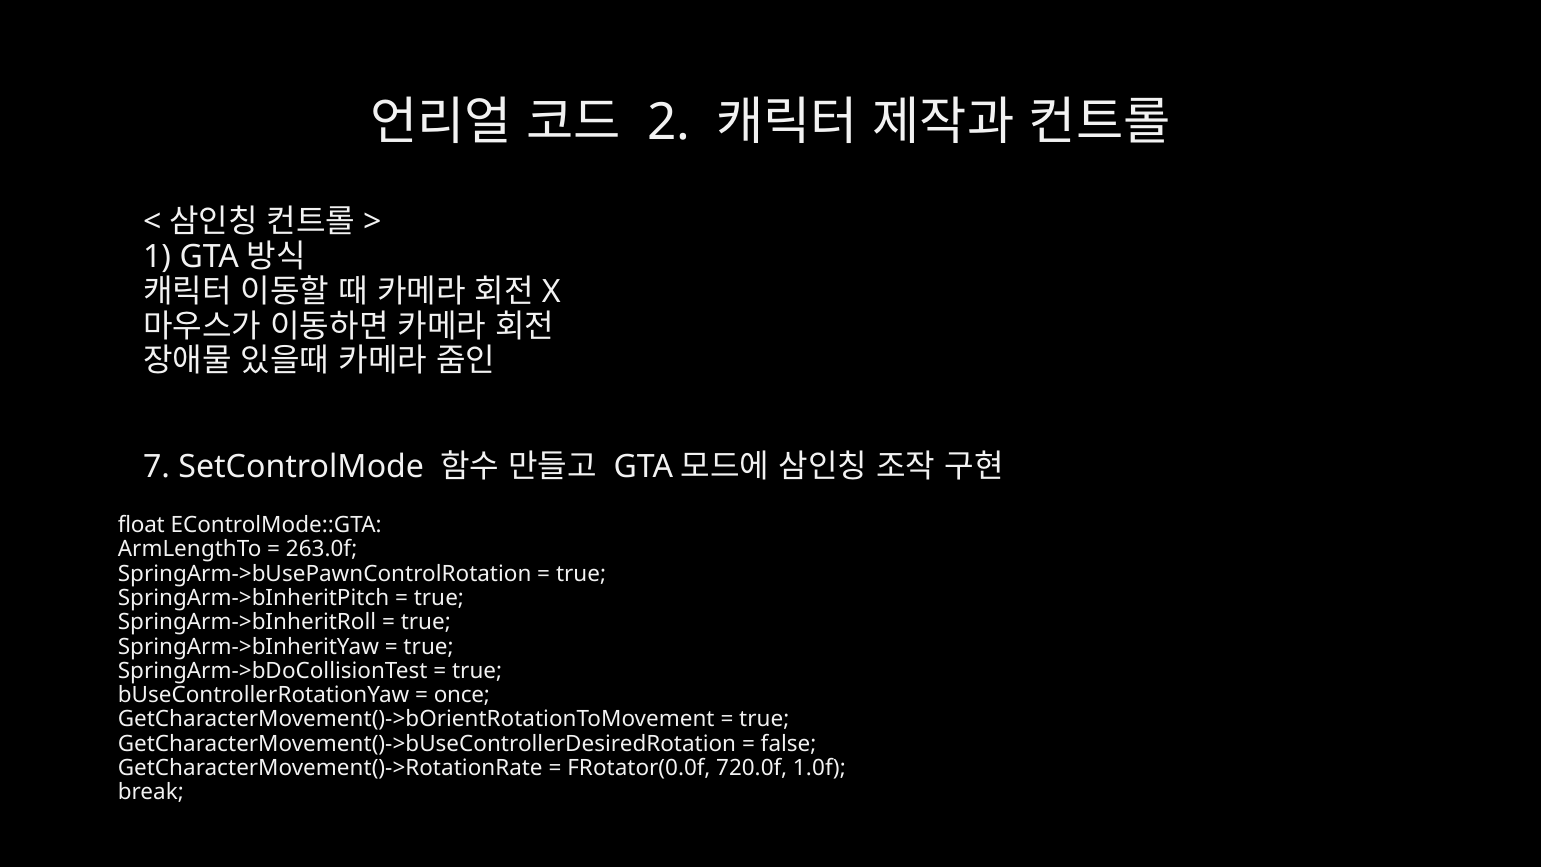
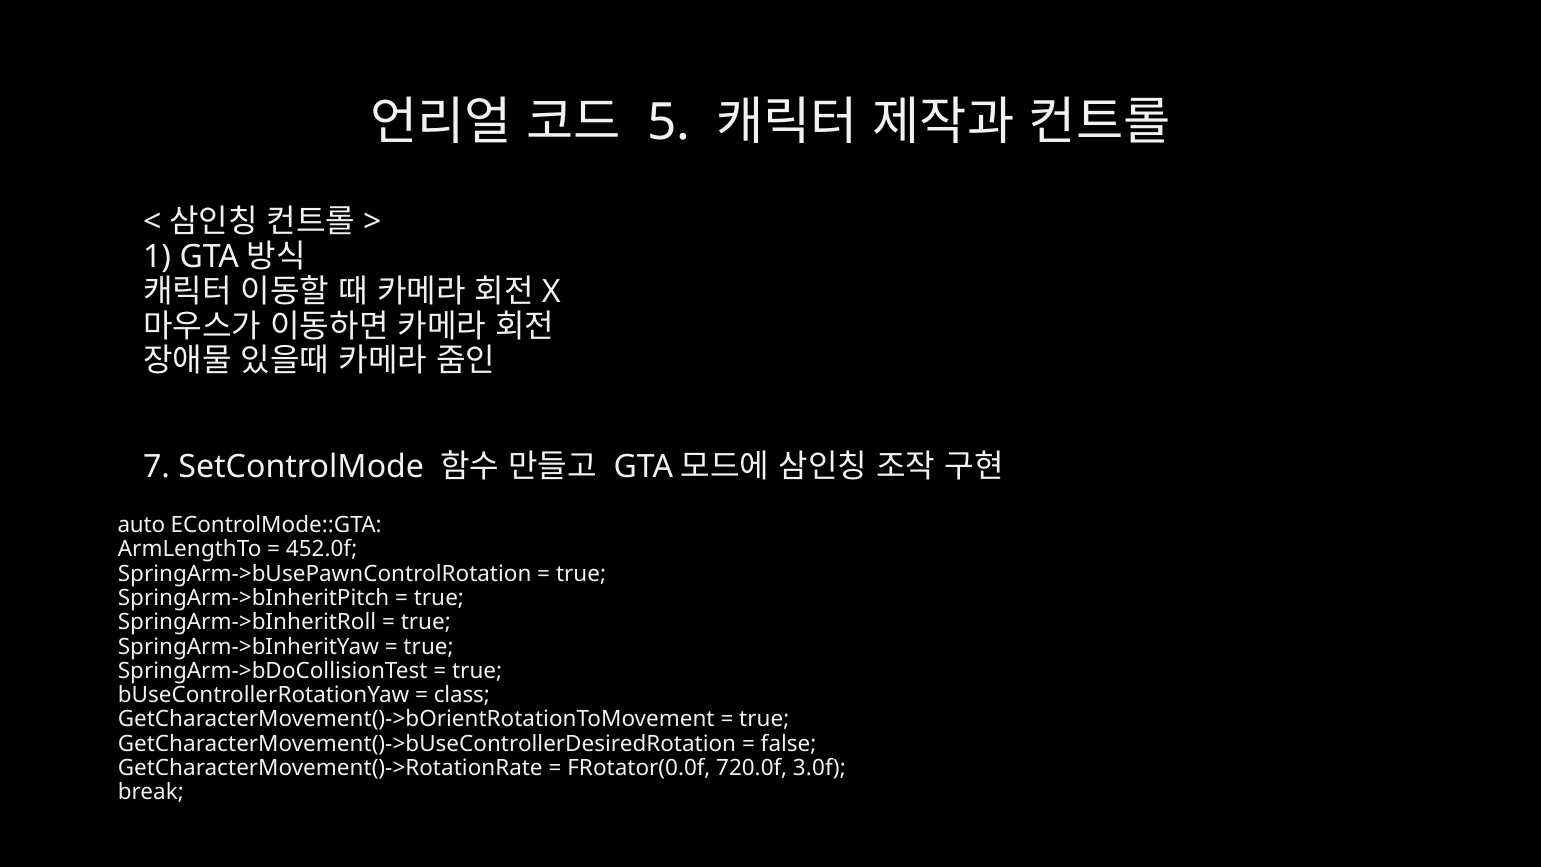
2: 2 -> 5 (669, 123)
float: float -> auto (141, 525)
263.0f: 263.0f -> 452.0f (322, 549)
once: once -> class (462, 695)
1.0f: 1.0f -> 3.0f (819, 768)
